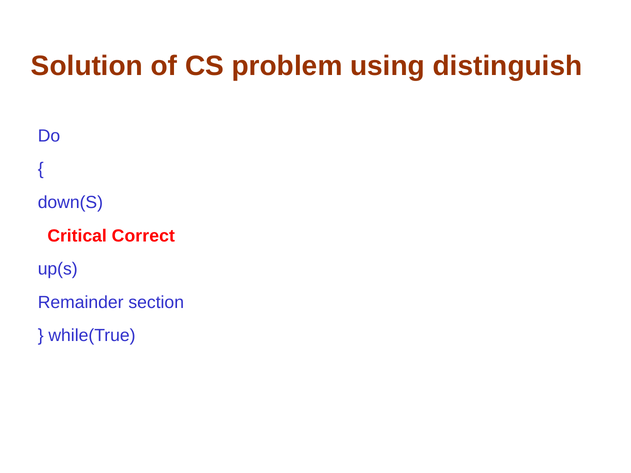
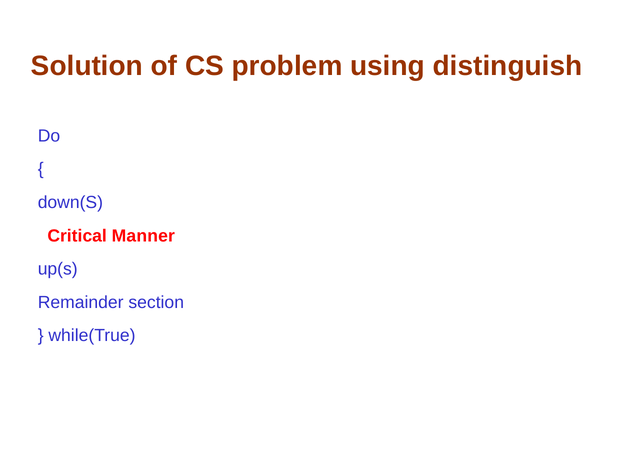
Correct: Correct -> Manner (143, 236)
